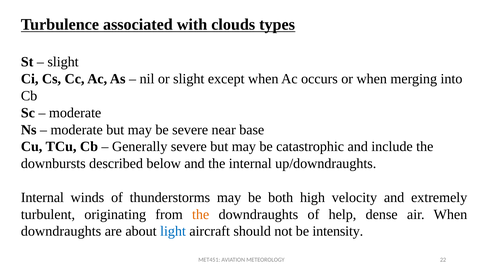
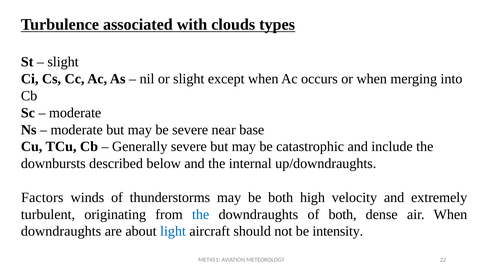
Internal: Internal -> Factors (42, 197)
the colour: orange -> blue (201, 214)
of help: help -> both (343, 214)
